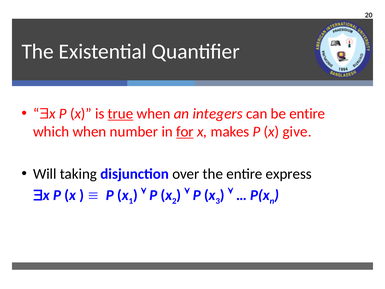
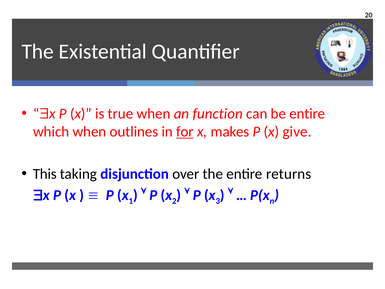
true underline: present -> none (120, 114)
integers: integers -> function (218, 114)
number: number -> outlines (134, 132)
Will: Will -> This (45, 174)
express: express -> returns (289, 174)
